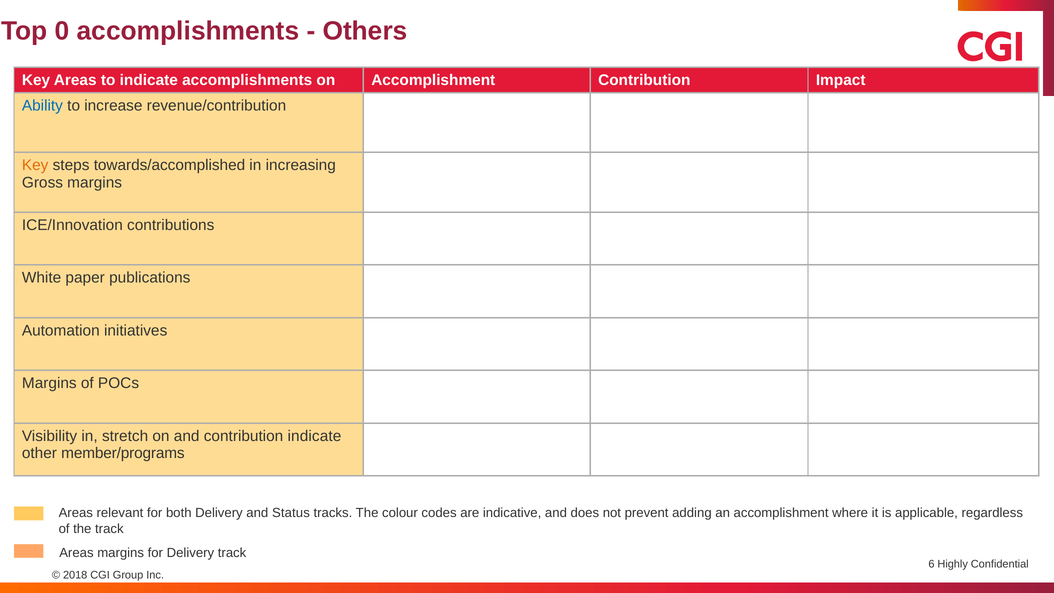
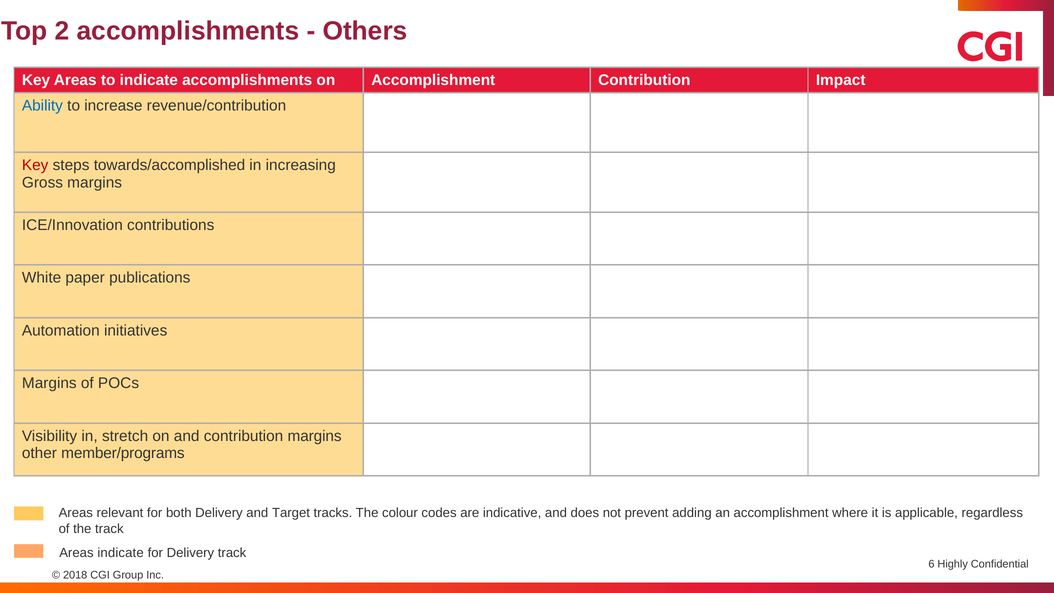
0: 0 -> 2 (62, 31)
Key colour: orange -> red (35, 165)
contribution indicate: indicate -> margins (315, 436)
Status: Status -> Target (291, 513)
Areas margins: margins -> indicate (121, 553)
